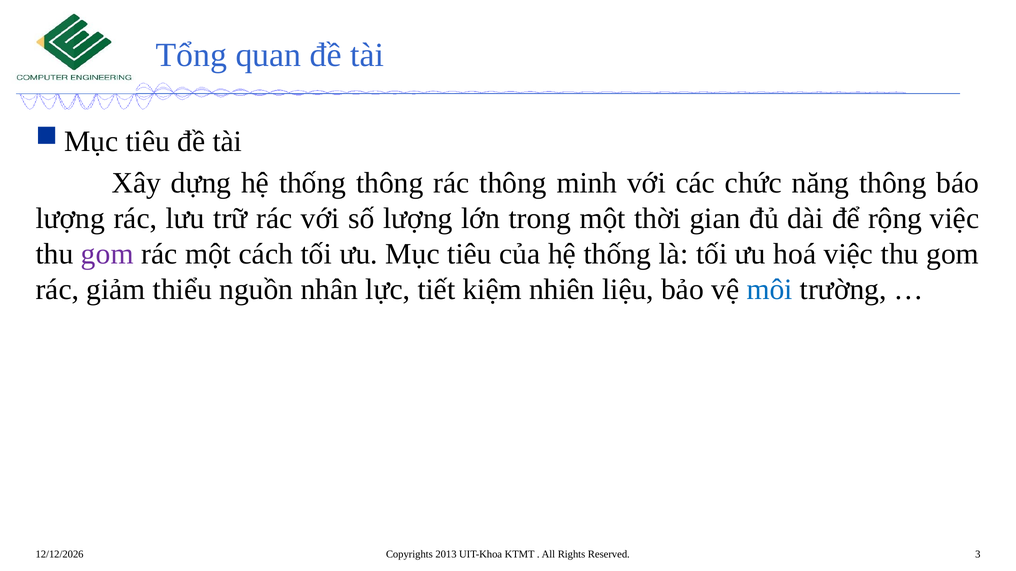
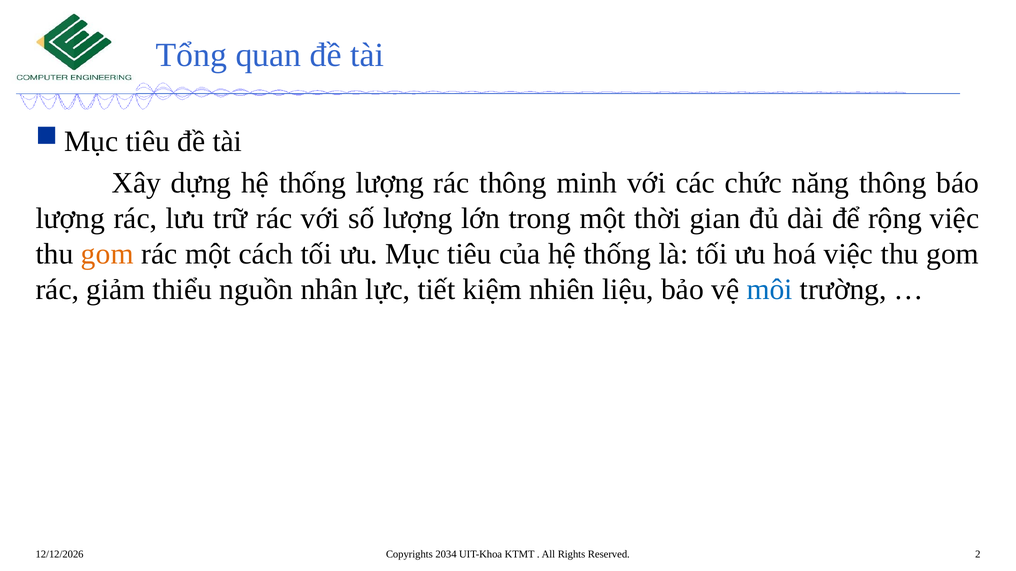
thống thông: thông -> lượng (390, 183)
gom colour: purple -> orange (107, 254)
2013: 2013 -> 2034 (446, 555)
3: 3 -> 2 (978, 555)
